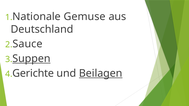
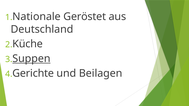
Gemuse: Gemuse -> Geröstet (85, 17)
Sauce: Sauce -> Küche (28, 44)
Beilagen underline: present -> none (101, 73)
